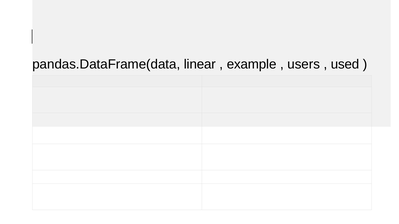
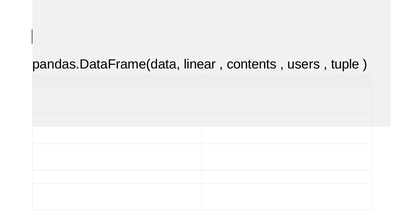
example: example -> contents (252, 64)
used: used -> tuple (345, 64)
